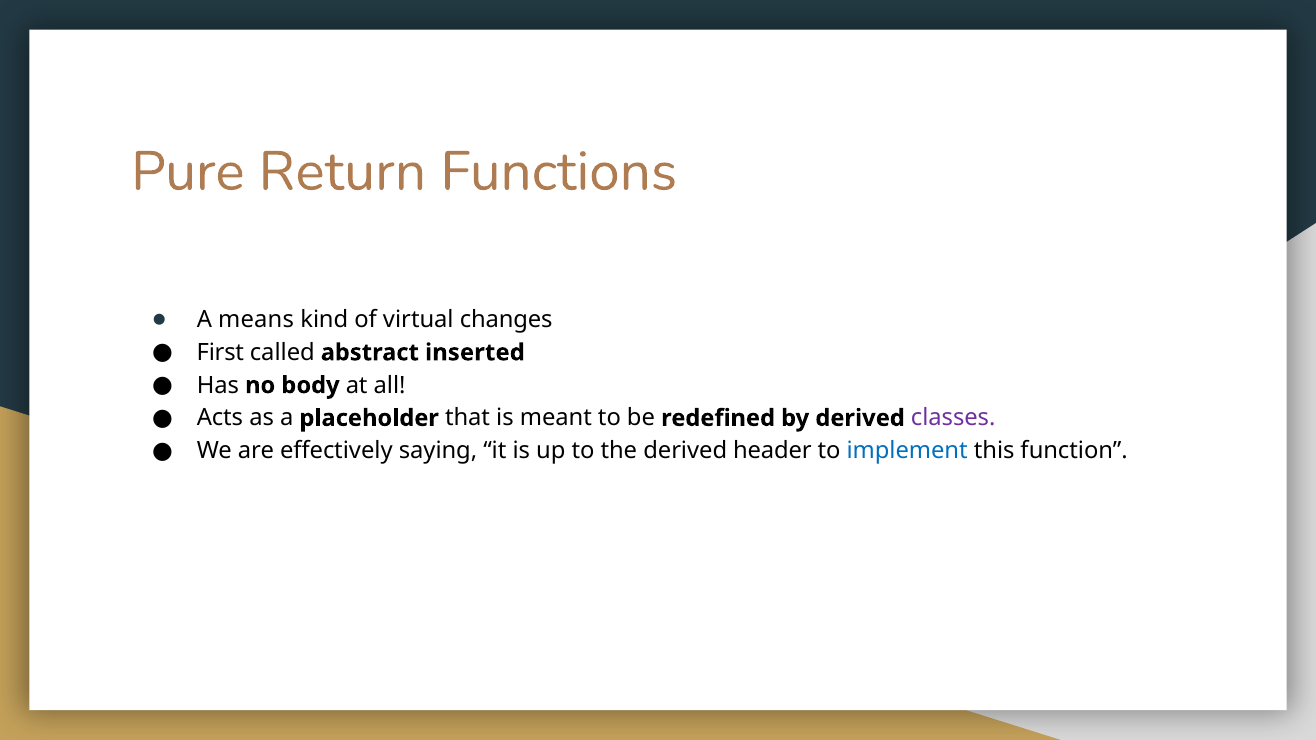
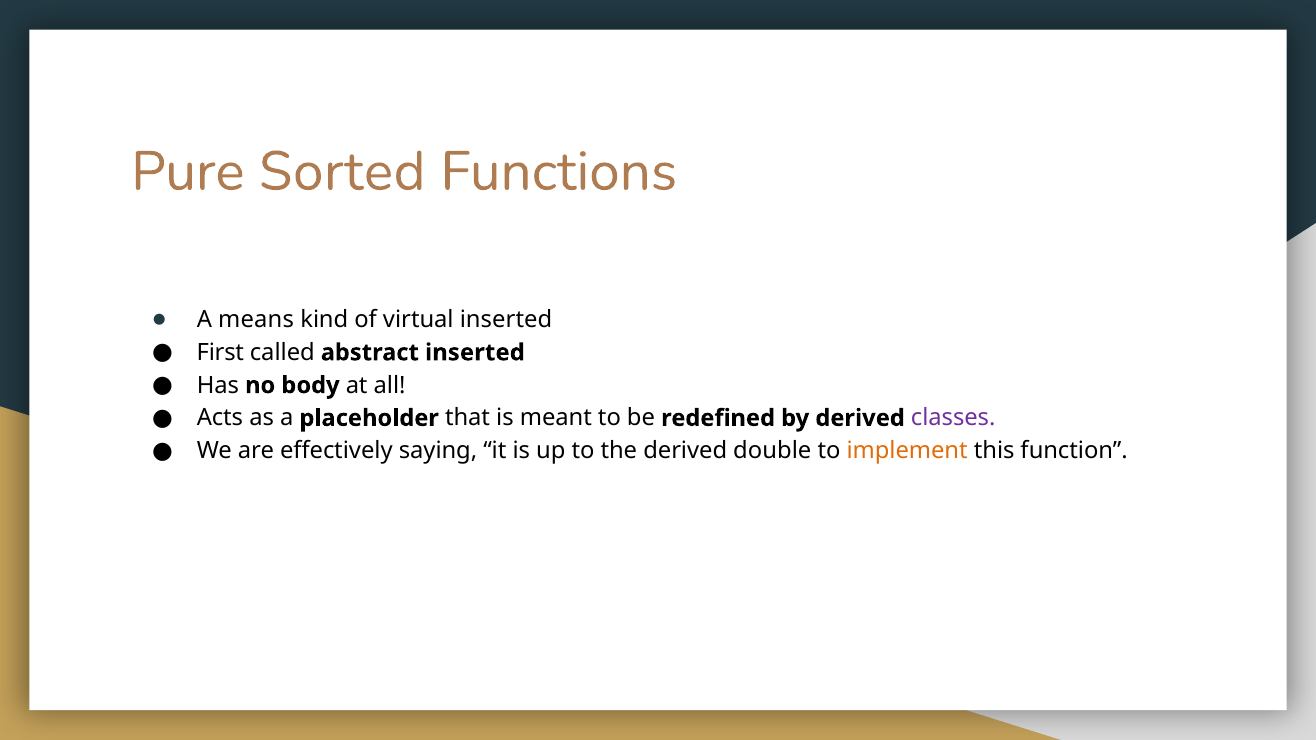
Return: Return -> Sorted (342, 172)
virtual changes: changes -> inserted (506, 320)
header: header -> double (772, 451)
implement colour: blue -> orange (907, 451)
